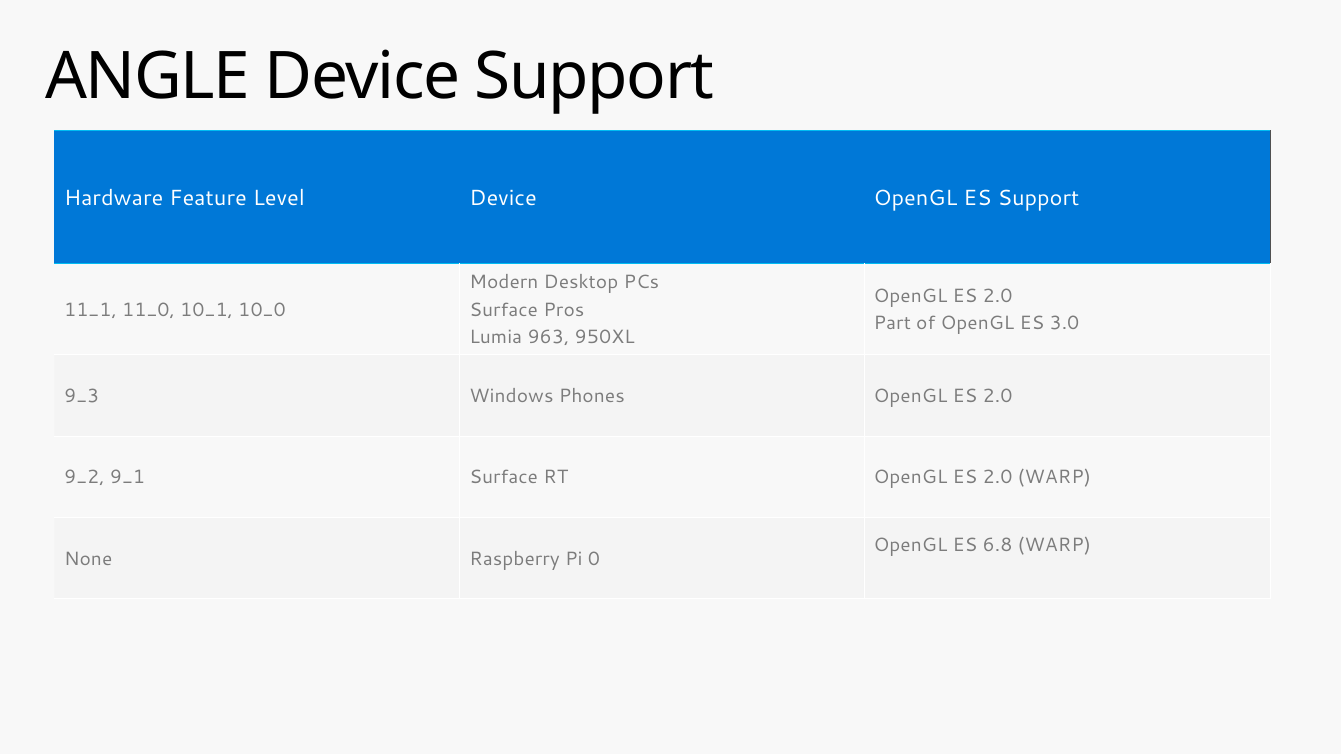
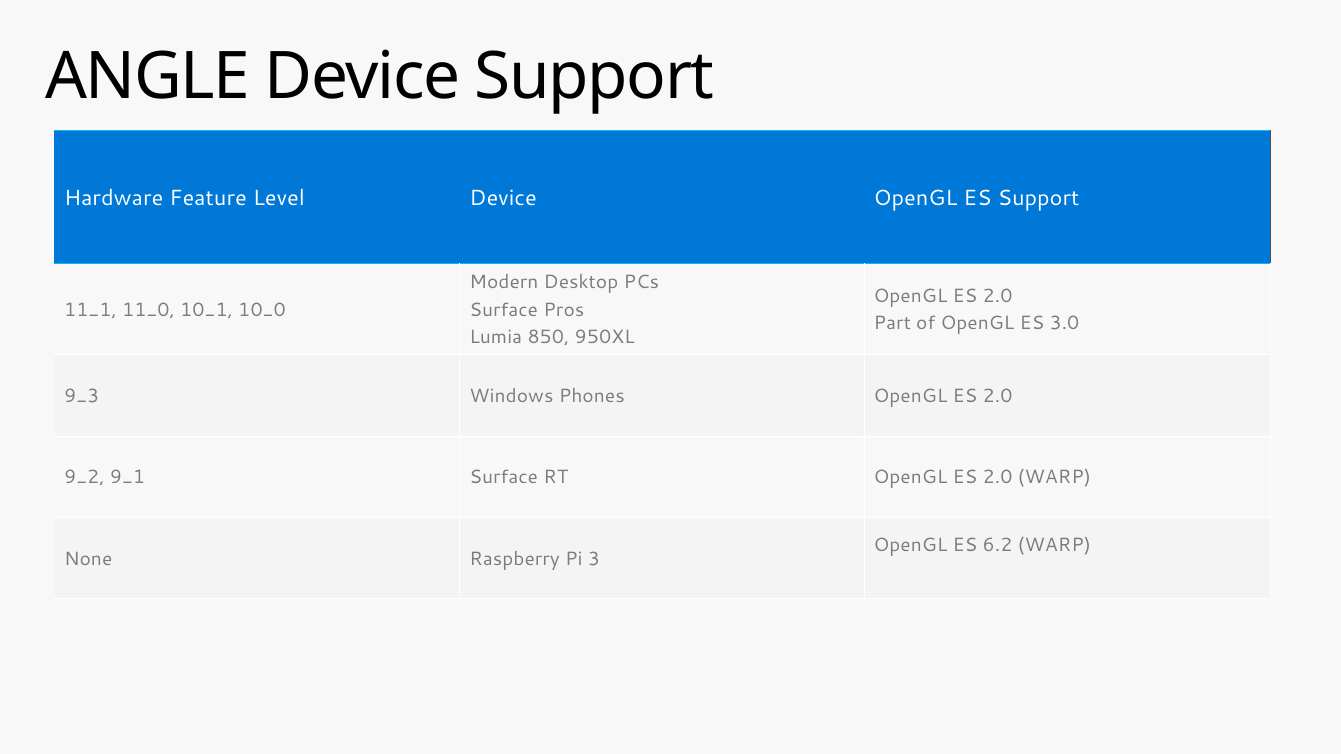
963: 963 -> 850 (548, 337)
6.8: 6.8 -> 6.2 (998, 546)
0: 0 -> 3 (594, 559)
